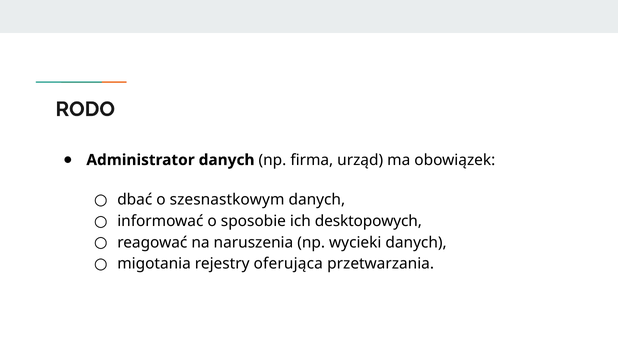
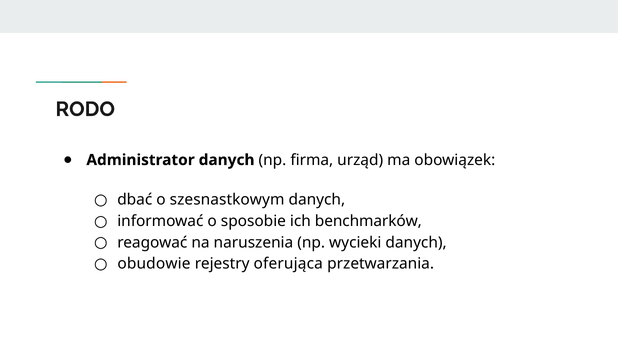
desktopowych: desktopowych -> benchmarków (368, 221)
migotania: migotania -> obudowie (154, 264)
